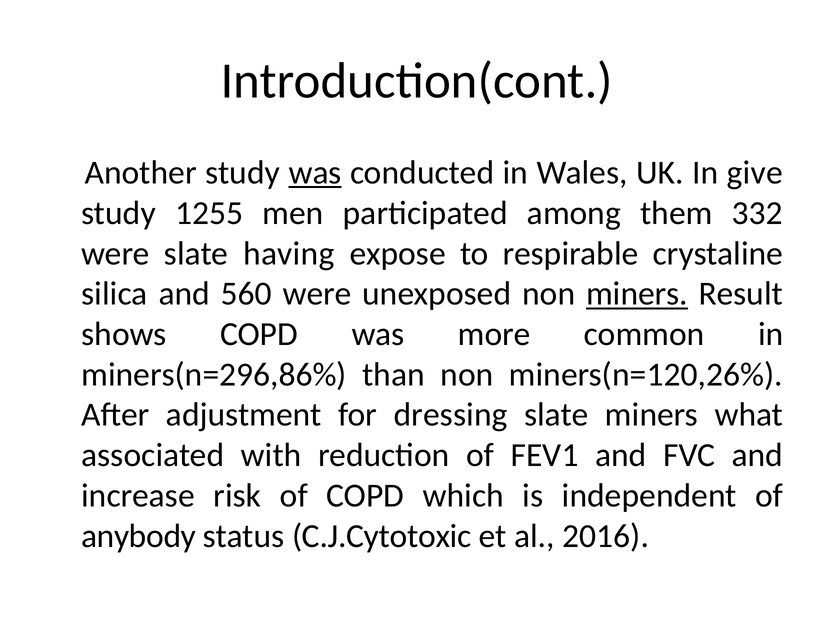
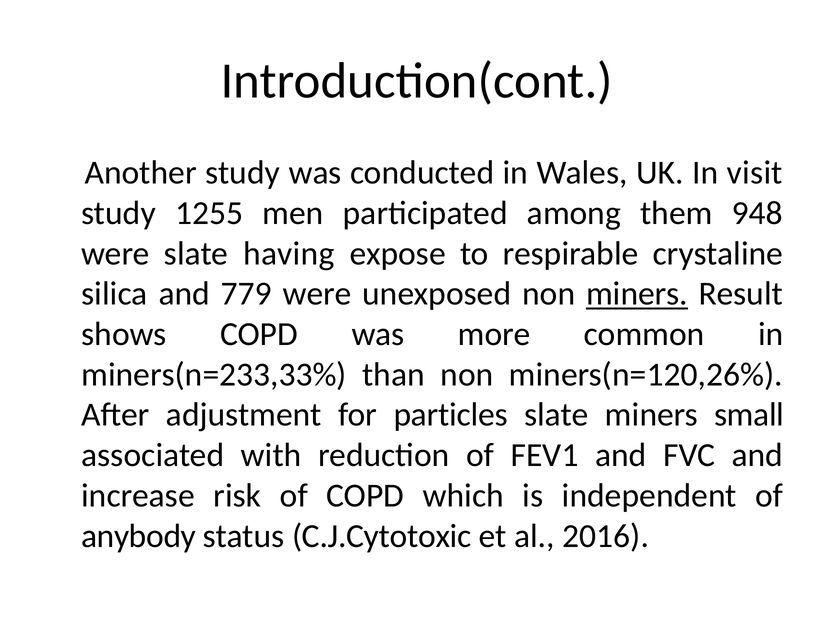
was underline: present -> none (315, 173)
give: give -> visit (755, 173)
332: 332 -> 948 (757, 213)
560: 560 -> 779 (246, 294)
miners(n=296,86%: miners(n=296,86% -> miners(n=233,33% (214, 374)
dressing: dressing -> particles (451, 415)
what: what -> small (749, 415)
